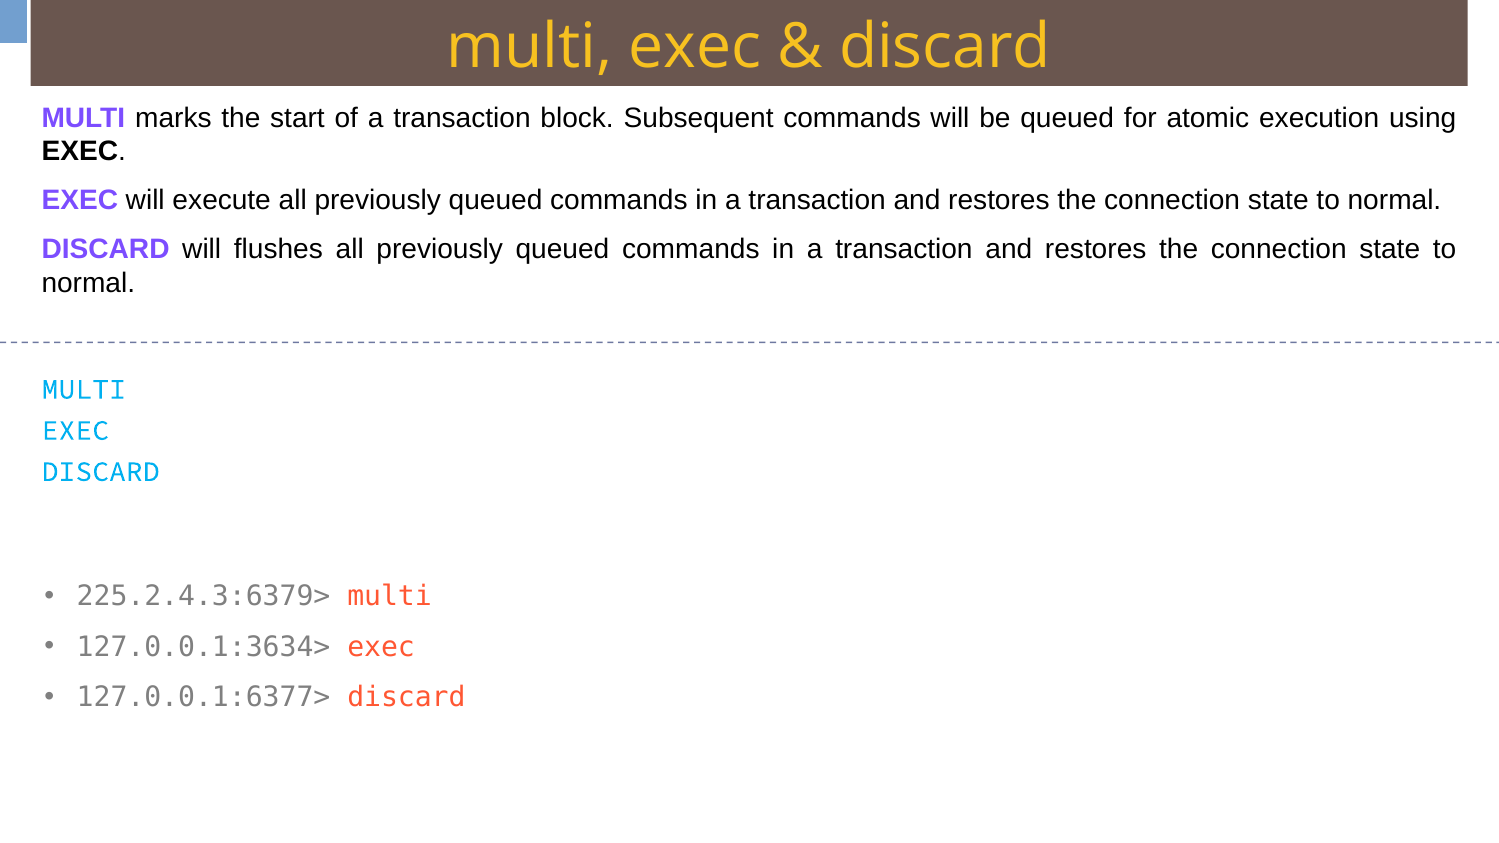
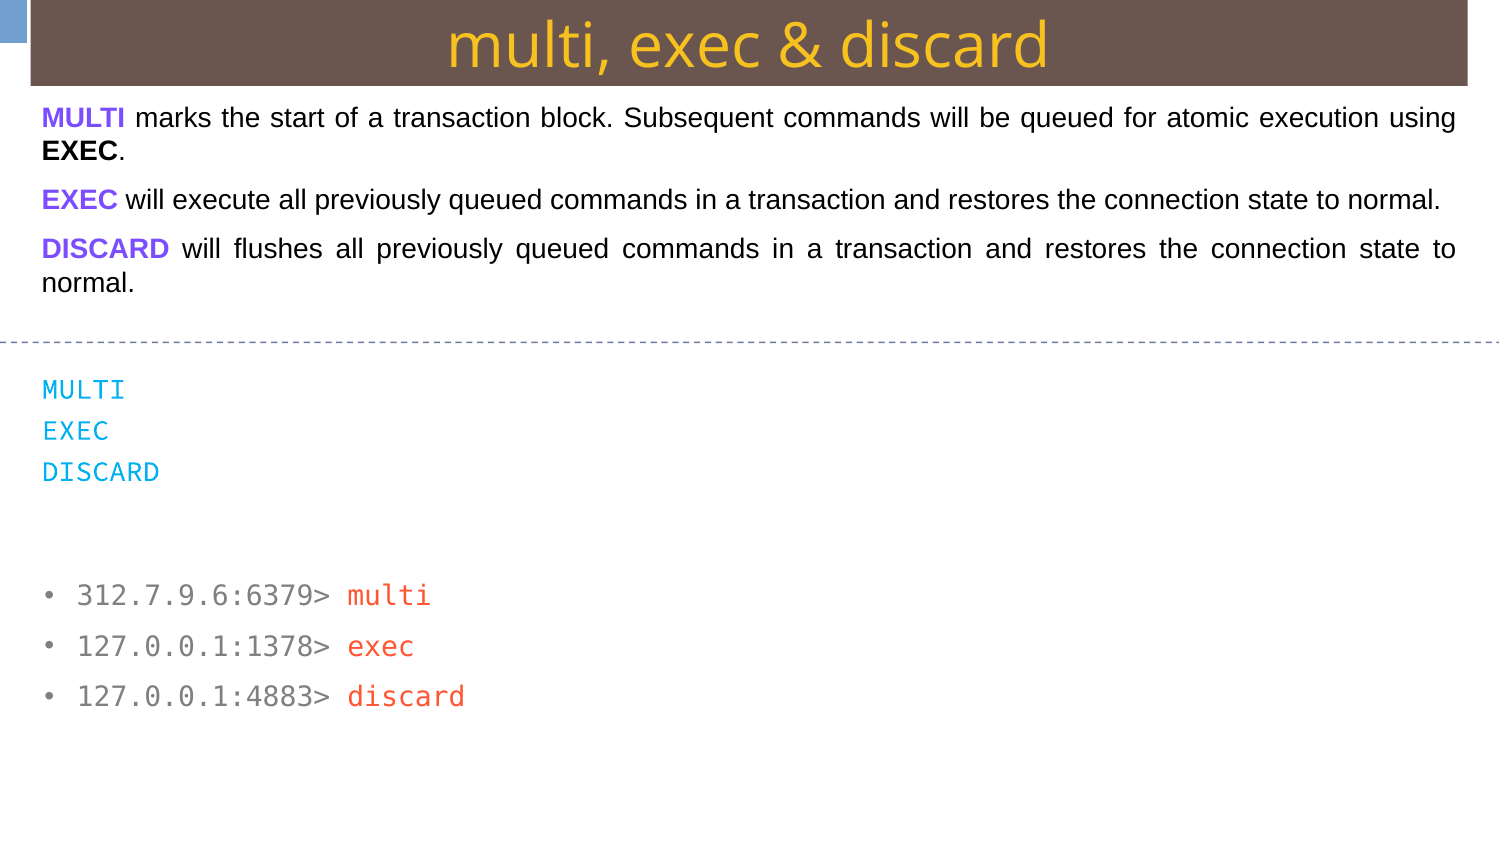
225.2.4.3:6379>: 225.2.4.3:6379> -> 312.7.9.6:6379> (204, 597)
127.0.0.1:3634>: 127.0.0.1:3634> -> 127.0.0.1:1378> (204, 647)
127.0.0.1:6377>: 127.0.0.1:6377> -> 127.0.0.1:4883> (204, 698)
